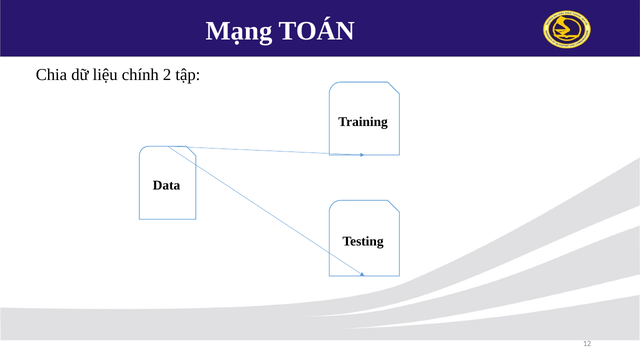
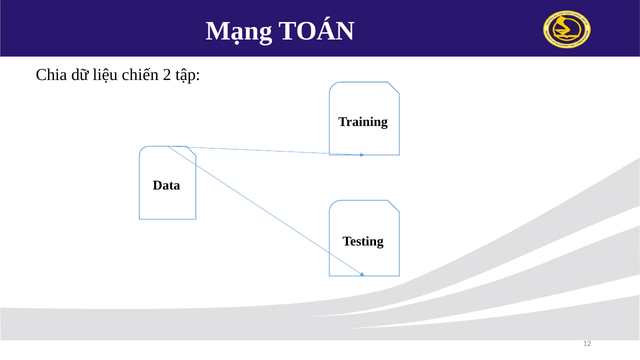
chính: chính -> chiến (140, 75)
